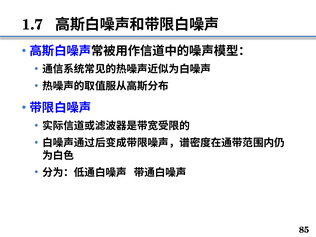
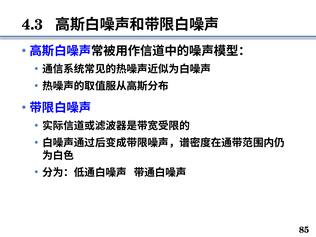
1.7: 1.7 -> 4.3 (32, 25)
